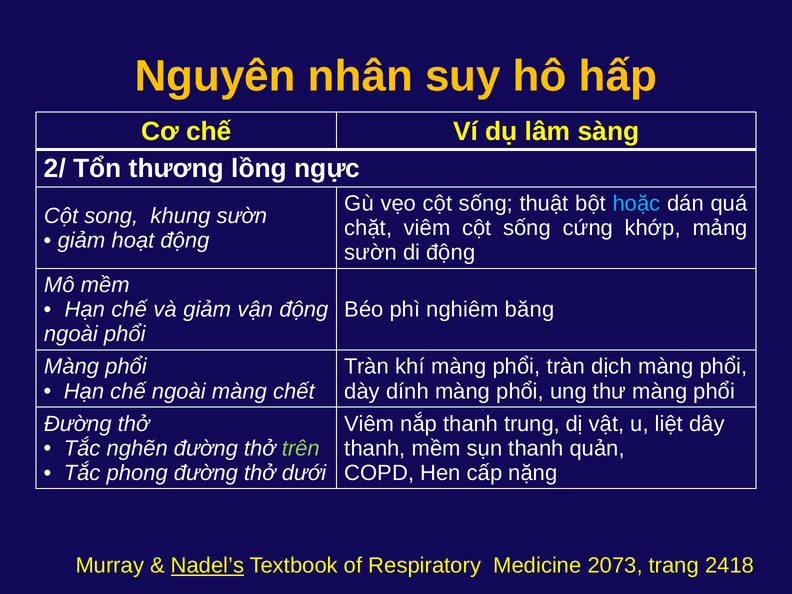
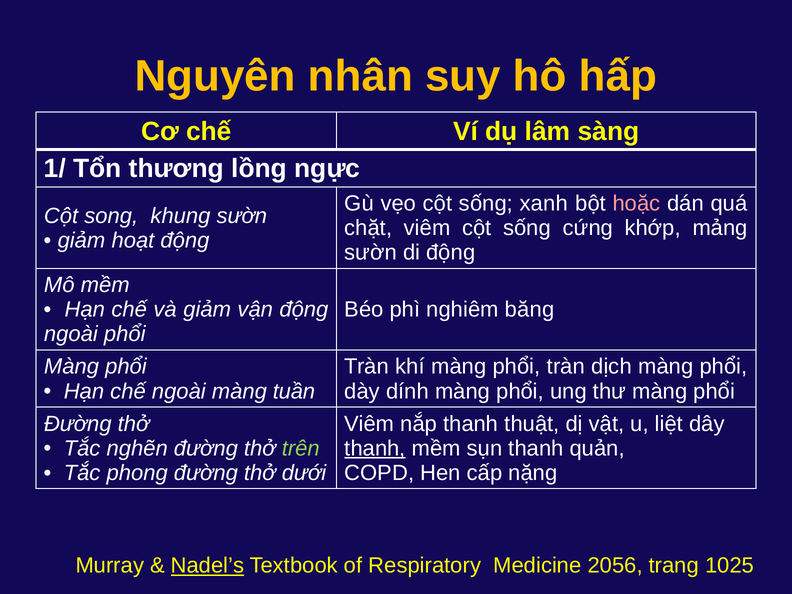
2/: 2/ -> 1/ (55, 169)
thuật: thuật -> xanh (544, 204)
hoặc colour: light blue -> pink (637, 204)
chết: chết -> tuần (294, 391)
trung: trung -> thuật (532, 424)
thanh underline: none -> present (375, 448)
2073: 2073 -> 2056 (615, 566)
2418: 2418 -> 1025 (730, 566)
